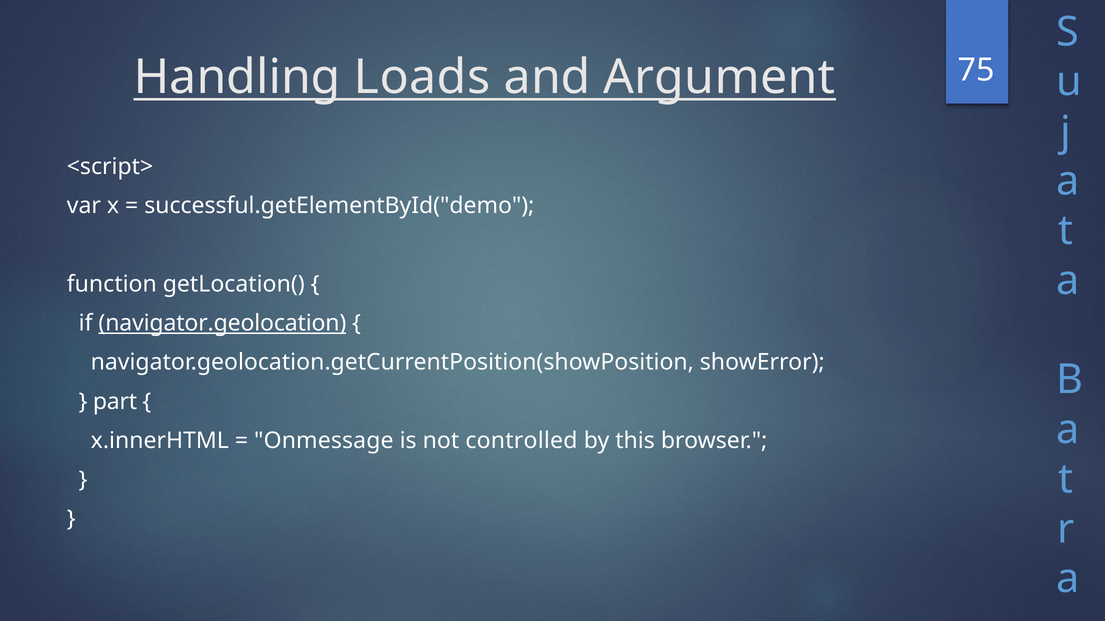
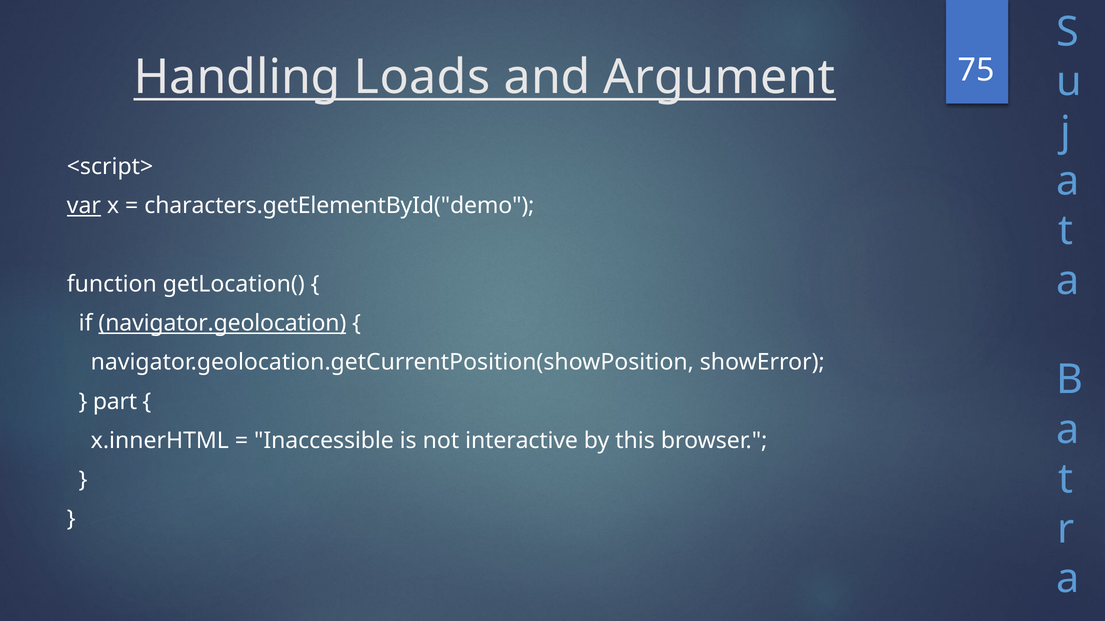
var underline: none -> present (84, 206)
successful.getElementById("demo: successful.getElementById("demo -> characters.getElementById("demo (339, 206)
Onmessage: Onmessage -> Inaccessible (324, 441)
controlled: controlled -> interactive (522, 441)
